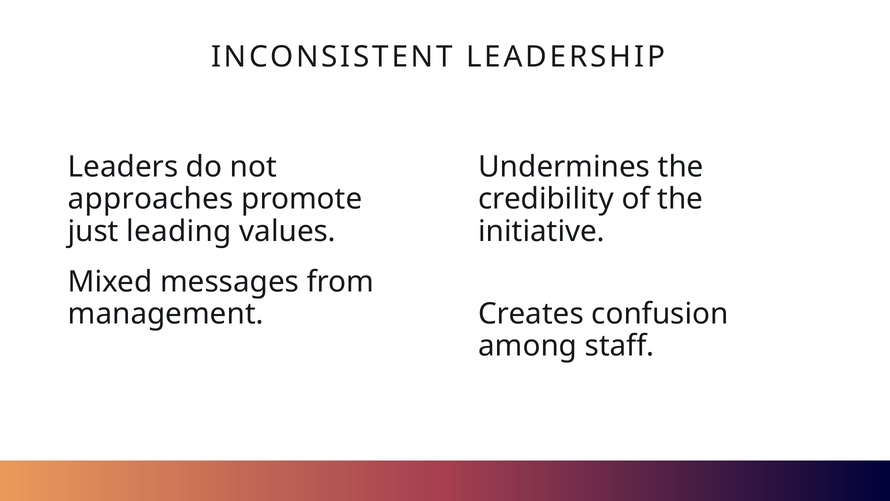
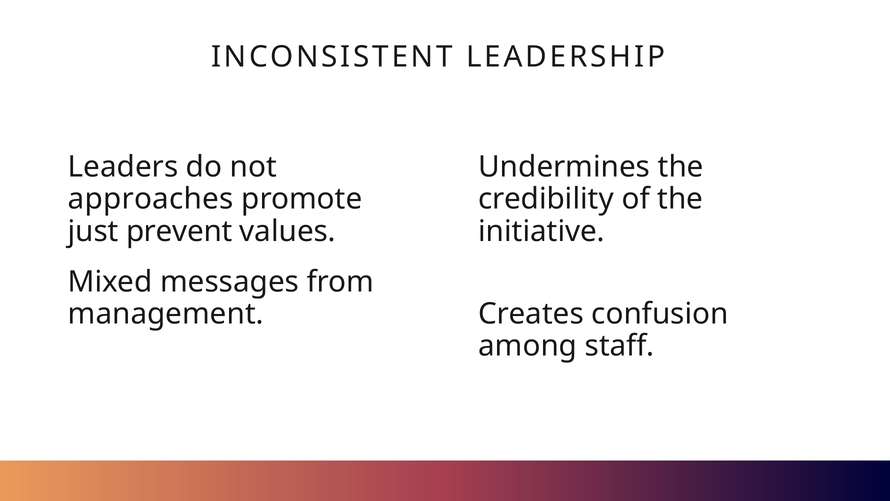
leading: leading -> prevent (179, 231)
